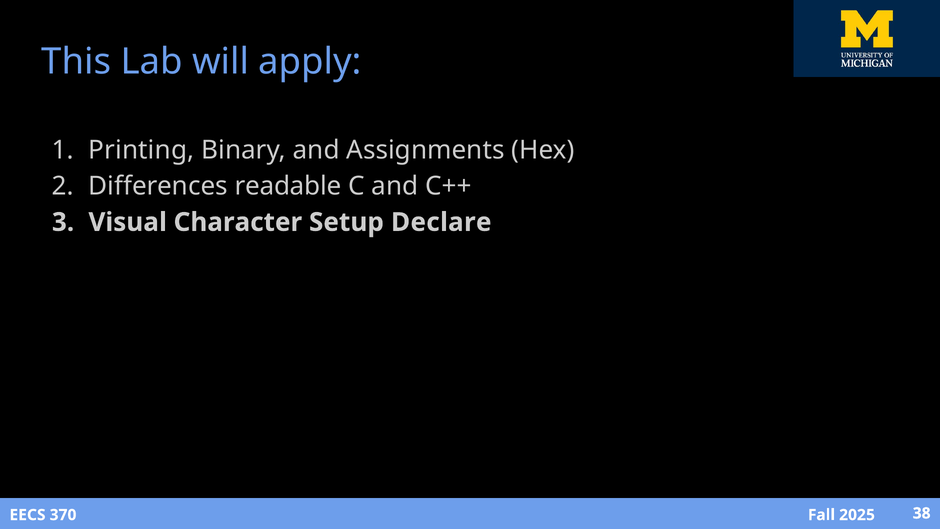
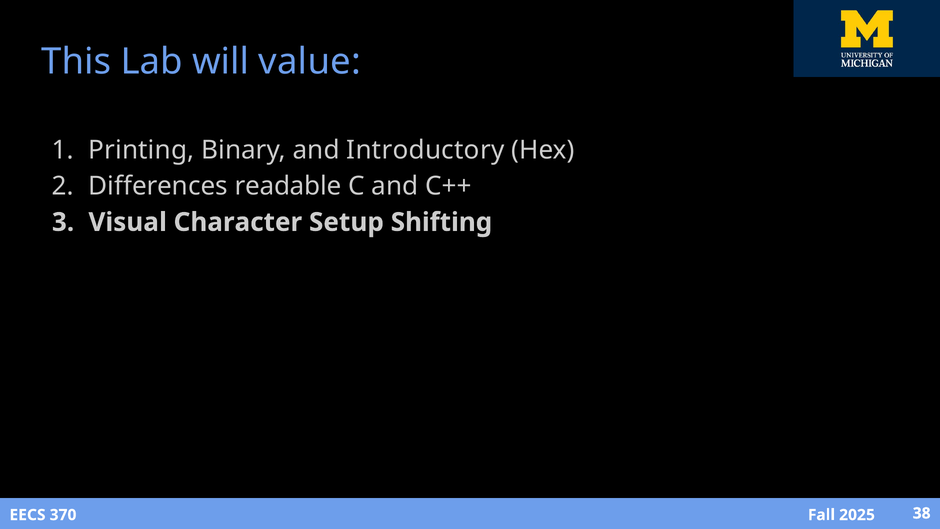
apply: apply -> value (310, 62)
Assignments: Assignments -> Introductory (425, 150)
Declare: Declare -> Shifting (441, 222)
